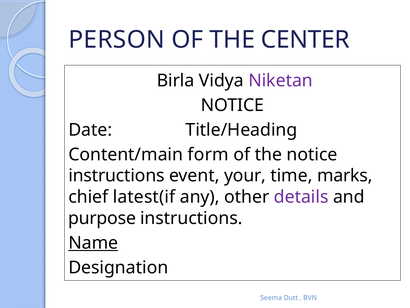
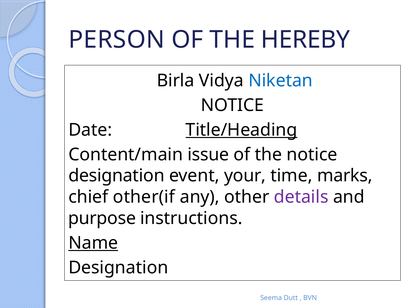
CENTER: CENTER -> HEREBY (305, 40)
Niketan colour: purple -> blue (281, 80)
Title/Heading underline: none -> present (241, 130)
form: form -> issue (208, 154)
instructions: instructions -> designation (117, 175)
latest(if: latest(if -> other(if (144, 197)
